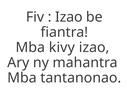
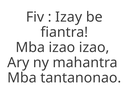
Izao: Izao -> Izay (69, 17)
Mba kivy: kivy -> izao (62, 48)
